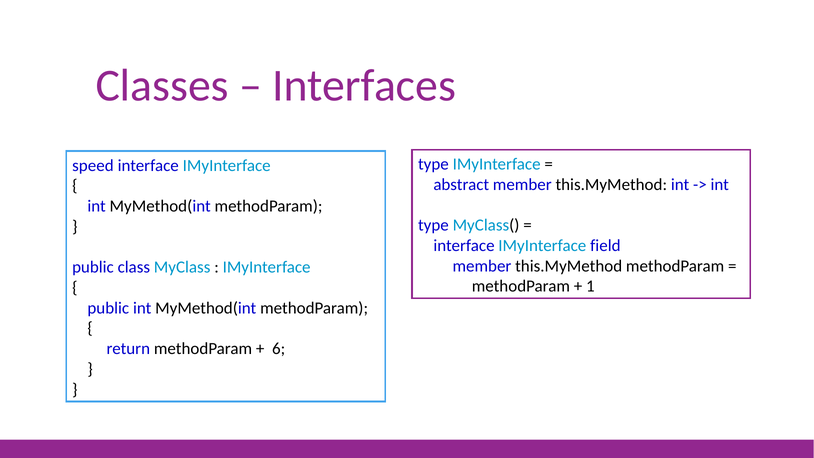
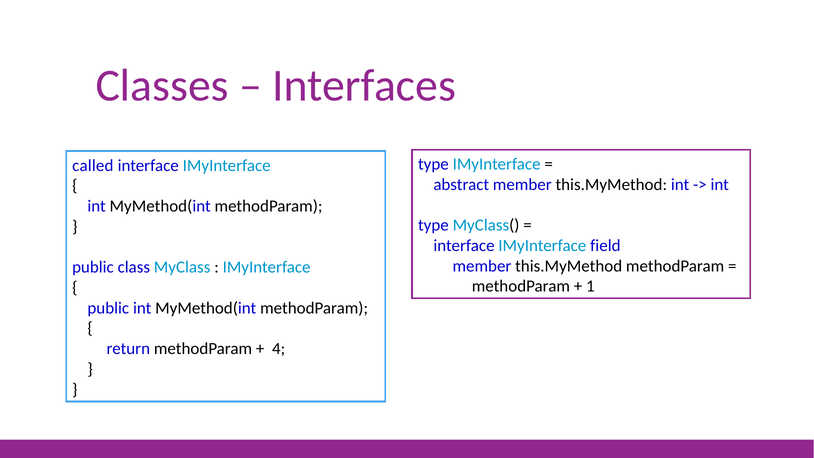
speed: speed -> called (93, 165)
6: 6 -> 4 (279, 349)
